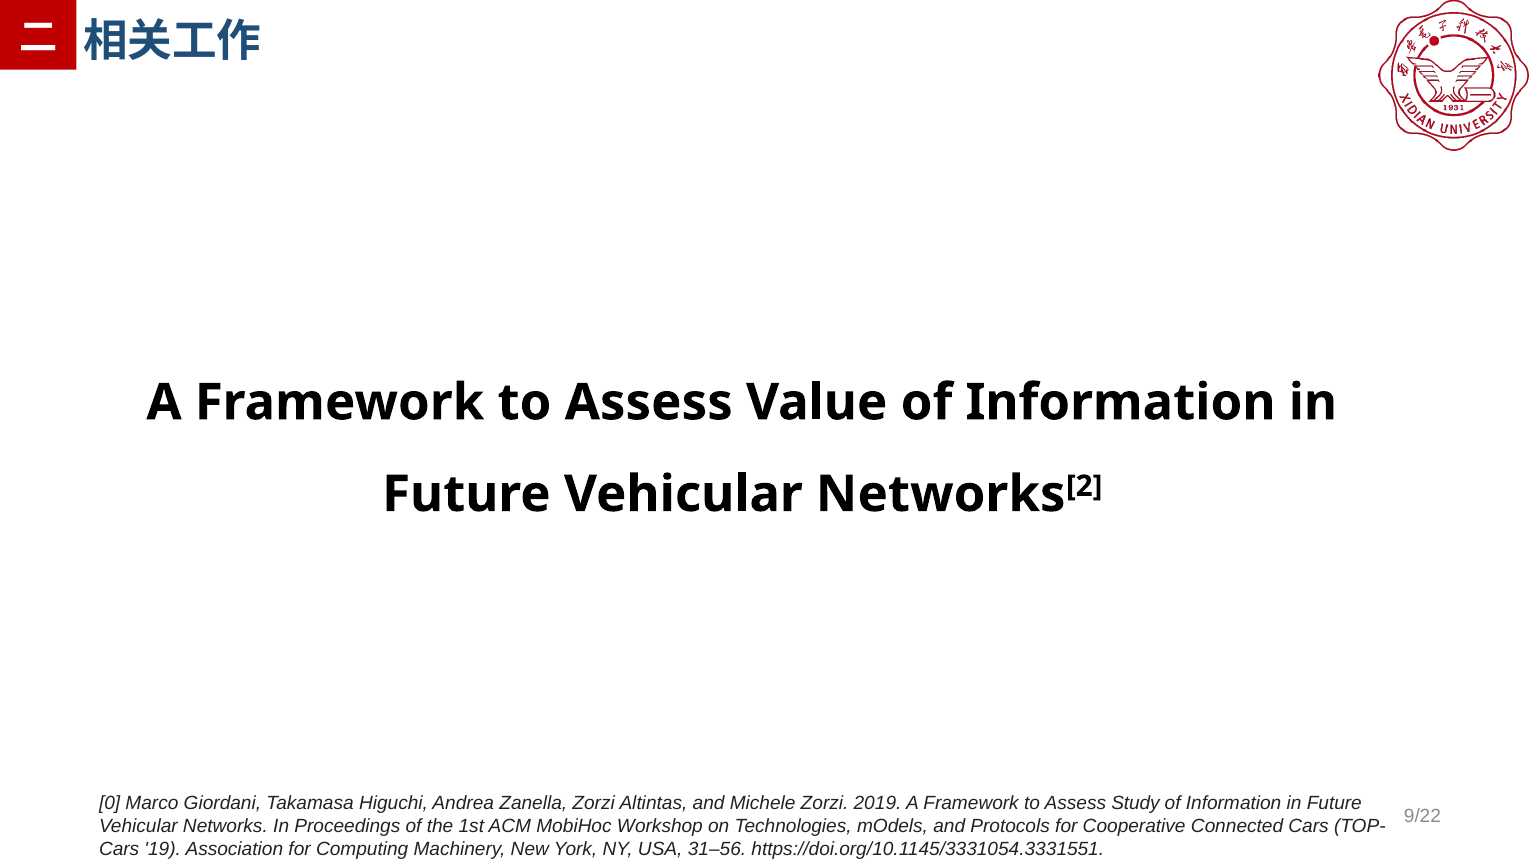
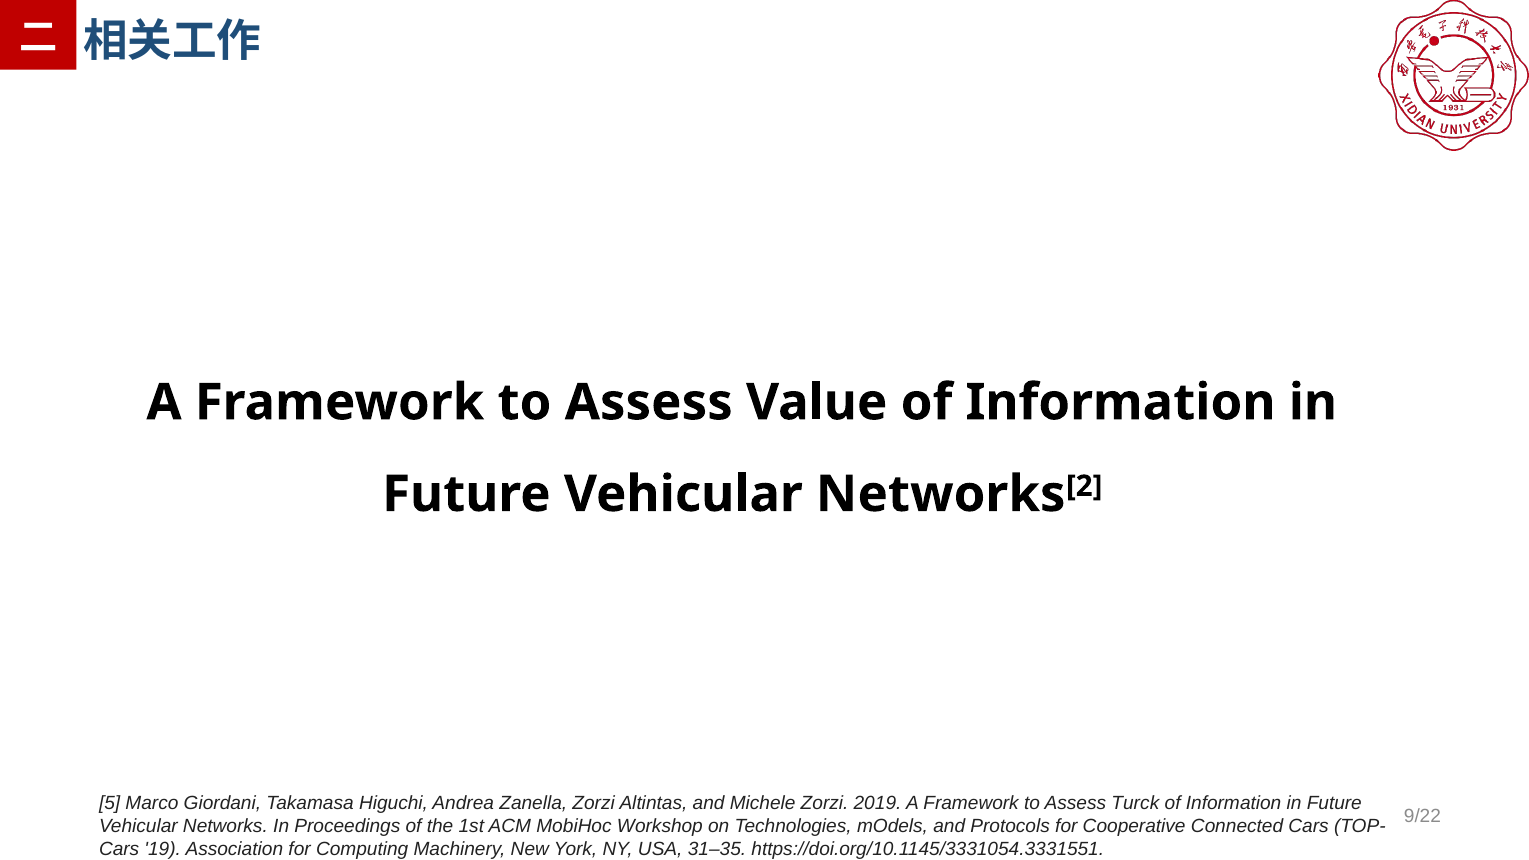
0: 0 -> 5 (110, 804)
Study: Study -> Turck (1135, 804)
31–56: 31–56 -> 31–35 (717, 850)
